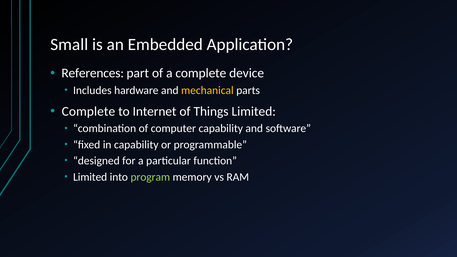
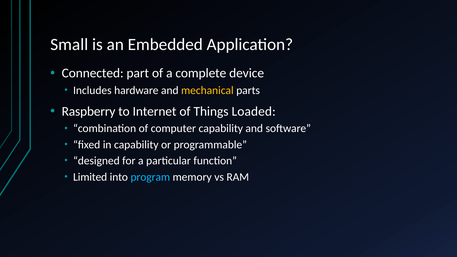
References: References -> Connected (93, 73)
Complete: Complete -> Raspberry (89, 111)
Things Limited: Limited -> Loaded (254, 111)
program colour: light green -> light blue (150, 177)
